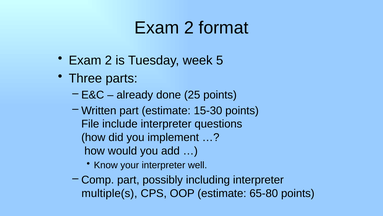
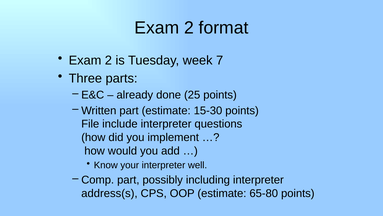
5: 5 -> 7 (220, 60)
multiple(s: multiple(s -> address(s (109, 193)
